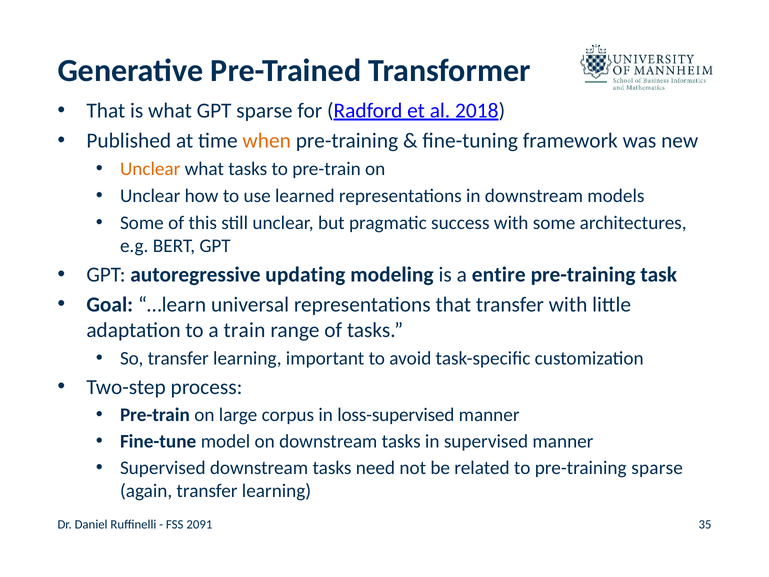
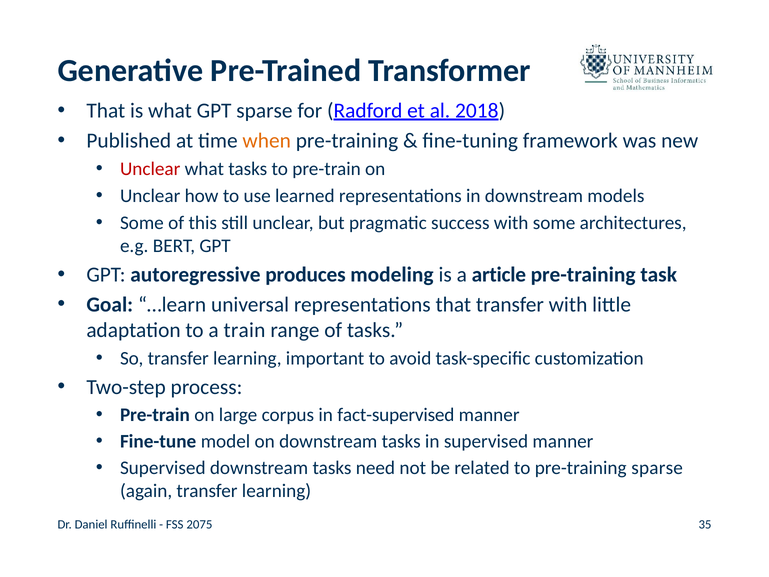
Unclear colour: orange -> red (150, 169)
updating: updating -> produces (305, 275)
entire: entire -> article (499, 275)
loss-supervised: loss-supervised -> fact-supervised (396, 415)
2091: 2091 -> 2075 (199, 524)
